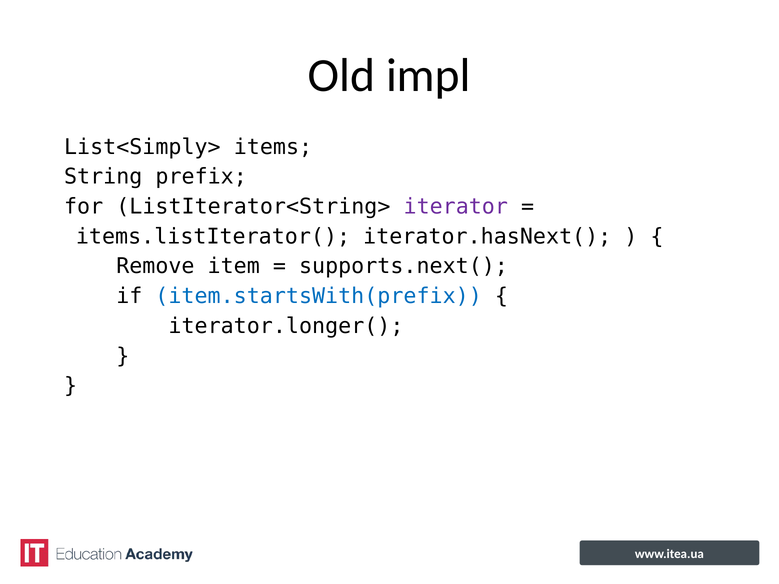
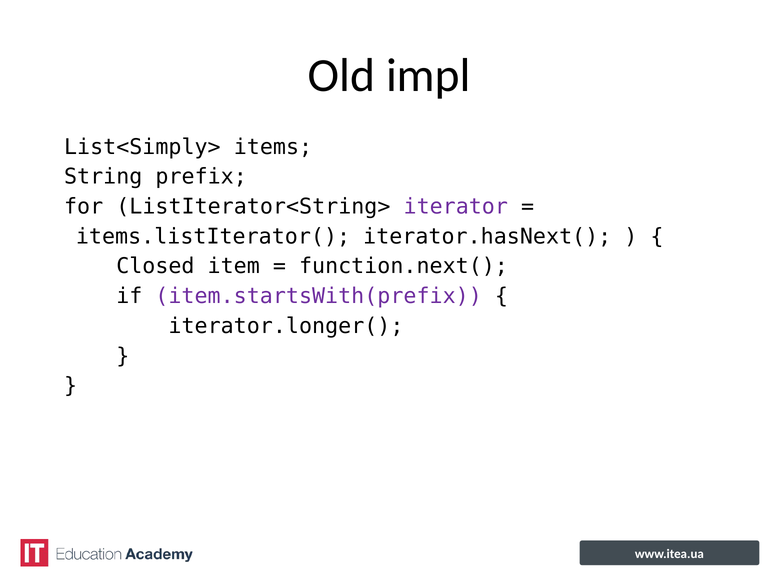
Remove: Remove -> Closed (155, 266)
supports.next(: supports.next( -> function.next( (403, 266)
item.startsWith(prefix colour: blue -> purple (319, 296)
